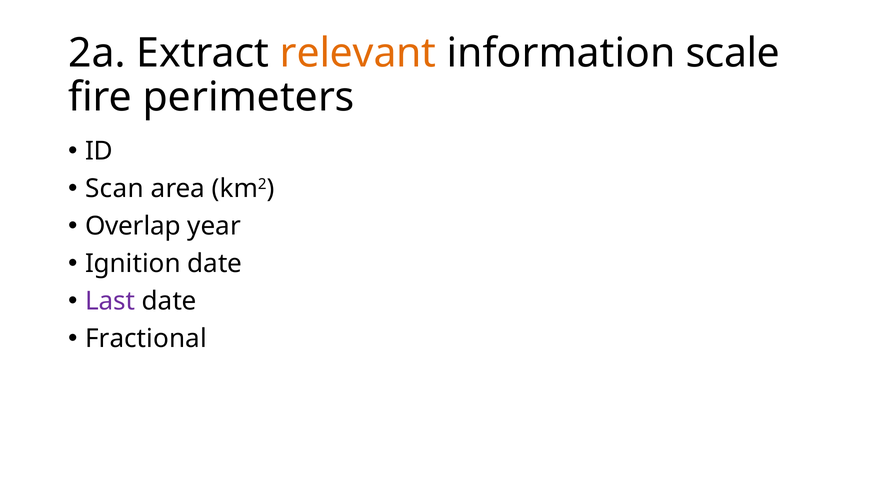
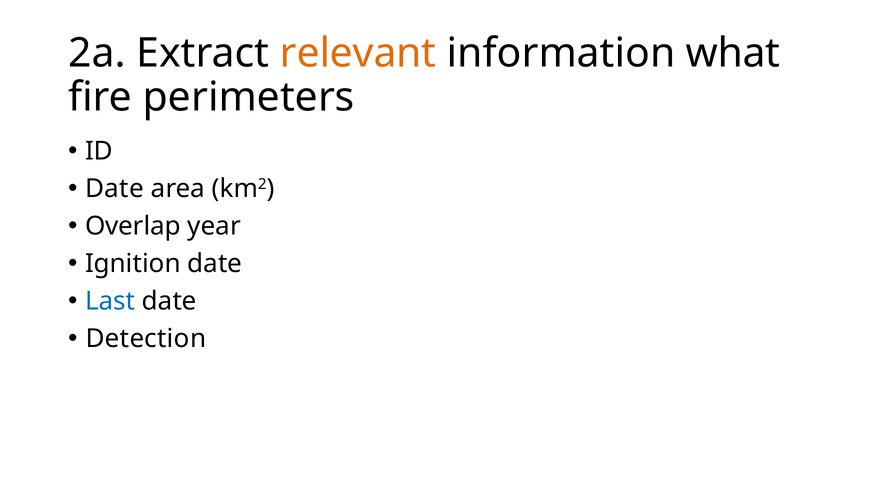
scale: scale -> what (733, 53)
Scan: Scan -> Date (114, 189)
Last colour: purple -> blue (110, 301)
Fractional: Fractional -> Detection (146, 339)
